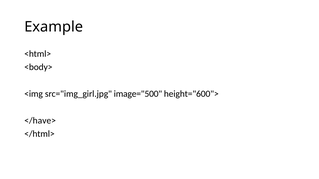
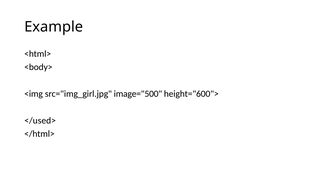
</have>: </have> -> </used> (40, 121)
